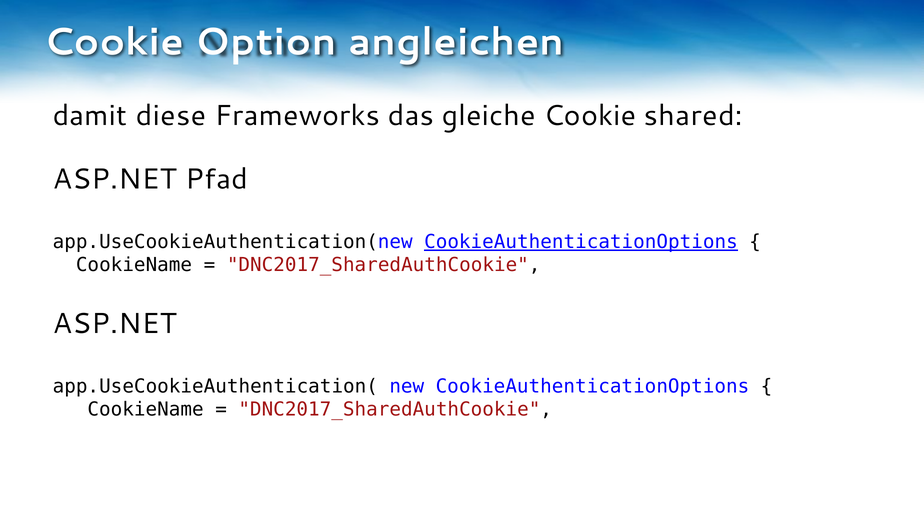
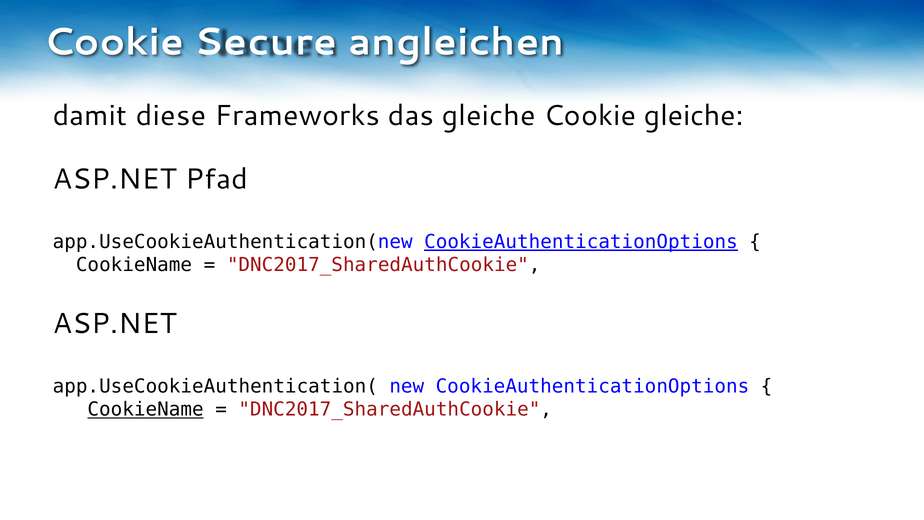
Option: Option -> Secure (266, 42)
Cookie shared: shared -> gleiche (694, 115)
CookieName underline: none -> present (146, 409)
